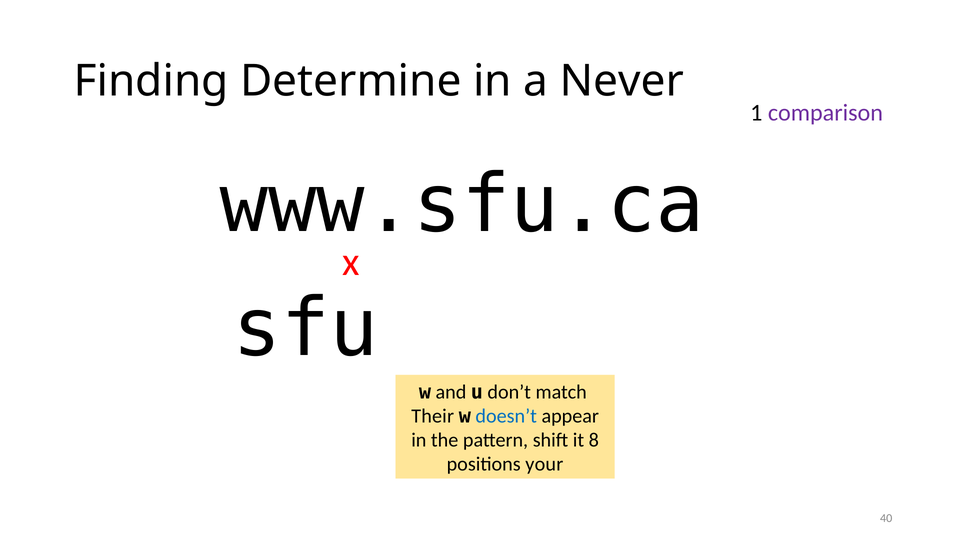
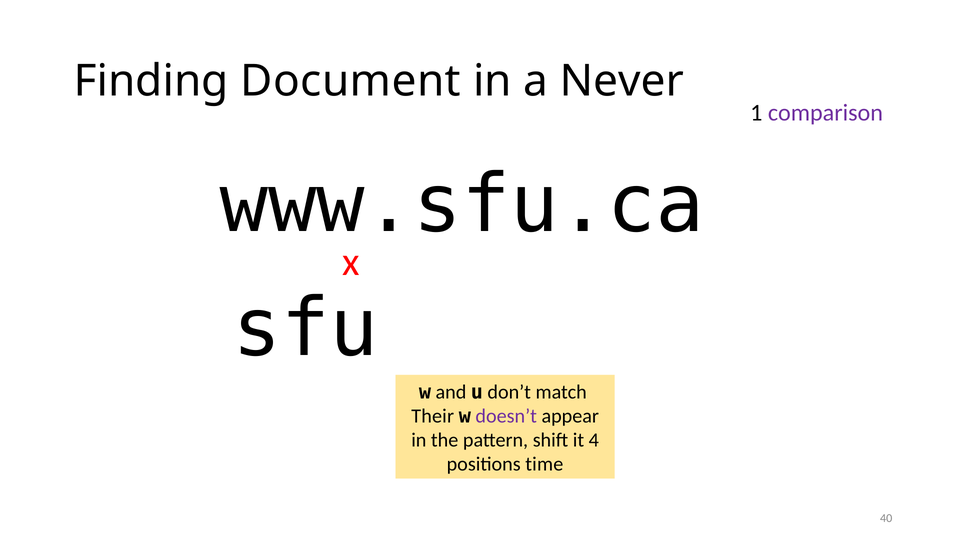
Determine: Determine -> Document (351, 81)
doesn’t colour: blue -> purple (506, 416)
8: 8 -> 4 (594, 440)
your: your -> time (544, 465)
